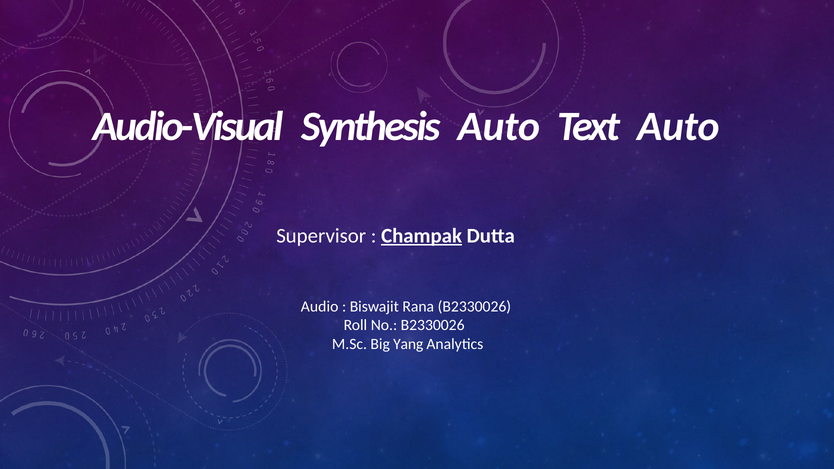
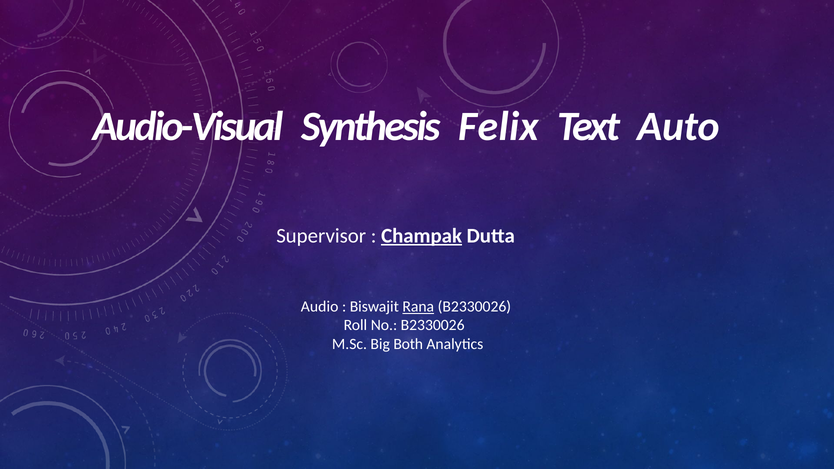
Synthesis Auto: Auto -> Felix (499, 127)
Rana underline: none -> present (418, 307)
Yang: Yang -> Both (408, 344)
